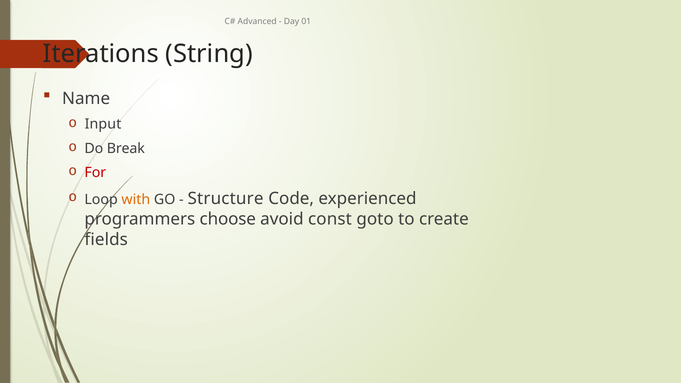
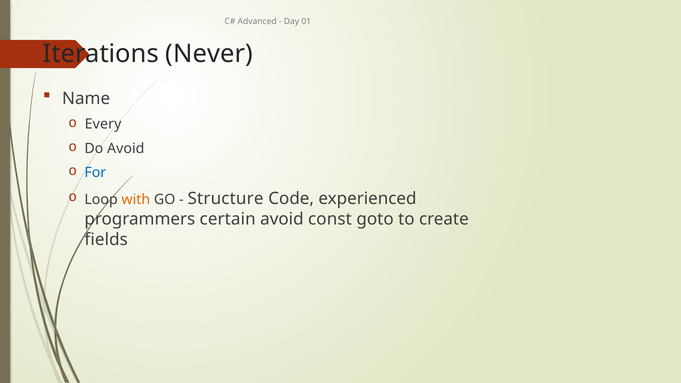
String: String -> Never (209, 54)
Input: Input -> Every (103, 124)
Do Break: Break -> Avoid (126, 148)
For colour: red -> blue (95, 173)
choose: choose -> certain (228, 219)
